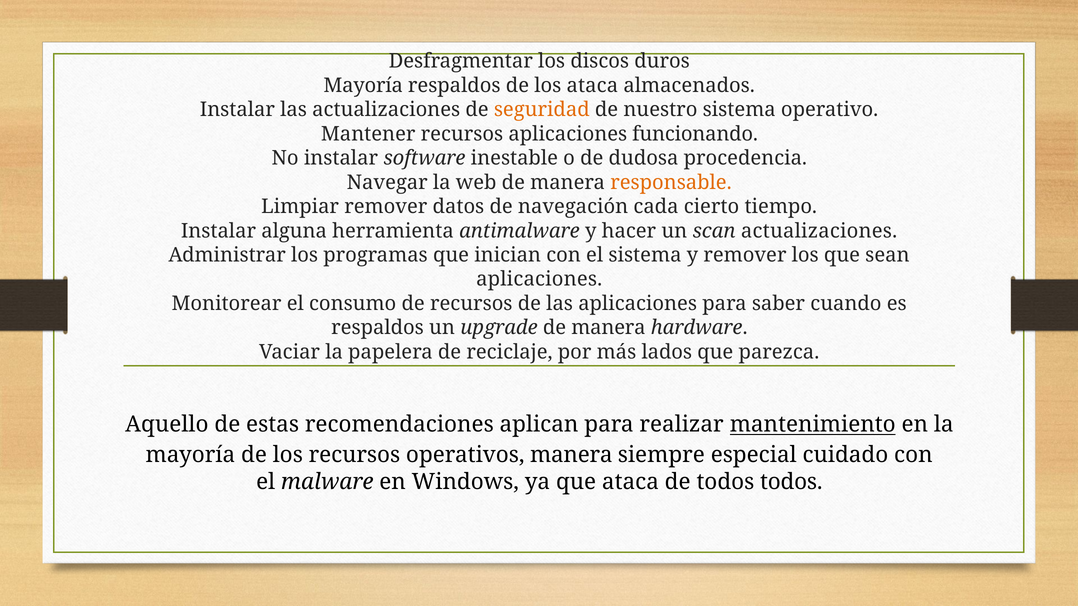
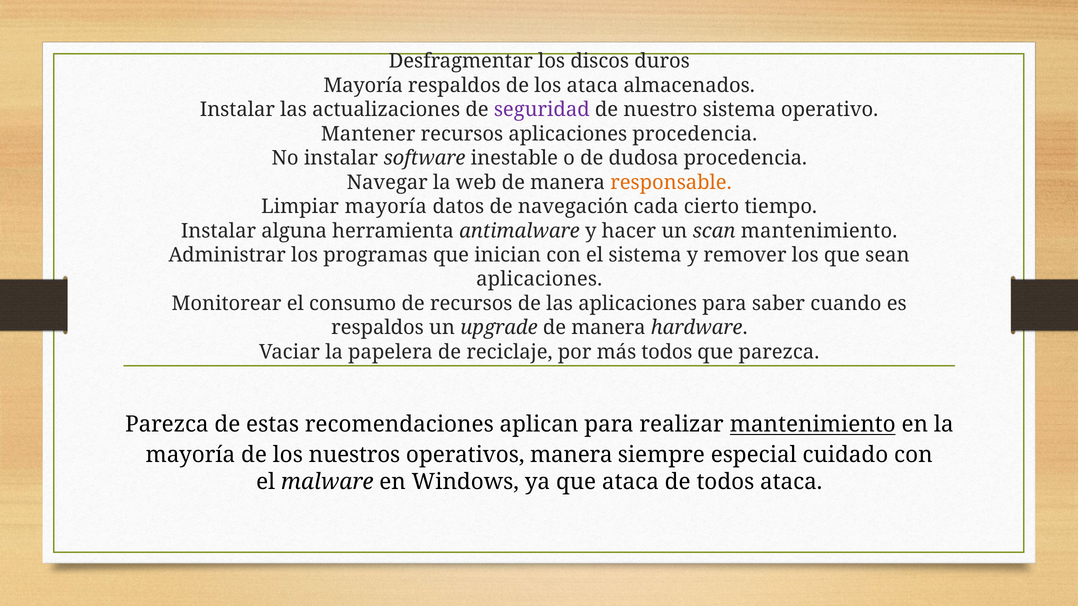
seguridad colour: orange -> purple (542, 110)
aplicaciones funcionando: funcionando -> procedencia (695, 134)
Limpiar remover: remover -> mayoría (386, 207)
scan actualizaciones: actualizaciones -> mantenimiento (819, 231)
más lados: lados -> todos (667, 352)
Aquello: Aquello -> Parezca (167, 424)
los recursos: recursos -> nuestros (354, 455)
todos todos: todos -> ataca (791, 482)
